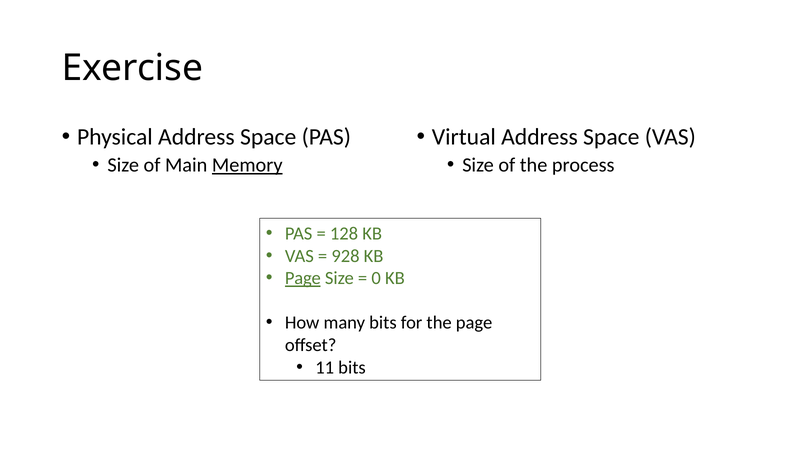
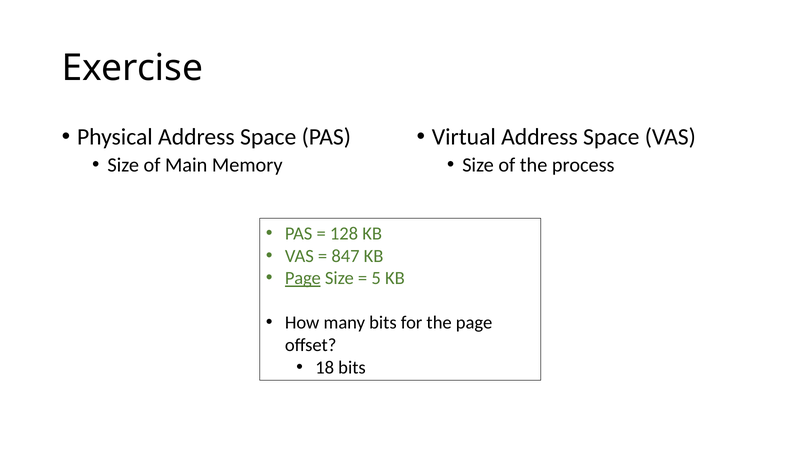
Memory underline: present -> none (247, 165)
928: 928 -> 847 (345, 256)
0: 0 -> 5 (376, 278)
11: 11 -> 18 (325, 368)
